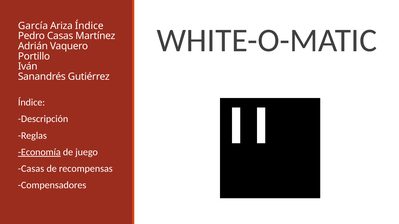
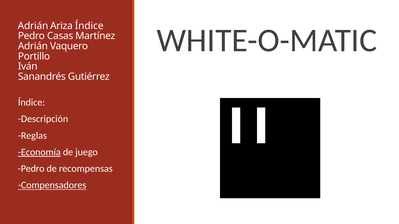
García: García -> Adrián (33, 26)
Casas: Casas -> Pedro (31, 169)
Compensadores underline: none -> present (52, 186)
